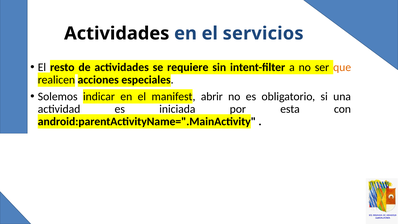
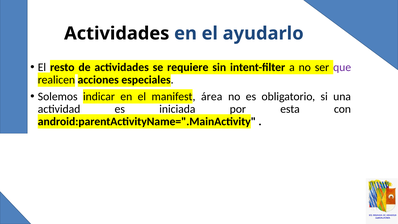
servicios: servicios -> ayudarlo (263, 33)
que colour: orange -> purple (342, 67)
abrir: abrir -> área (212, 96)
